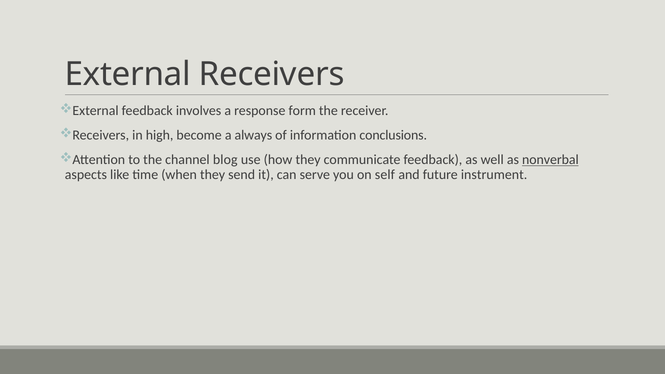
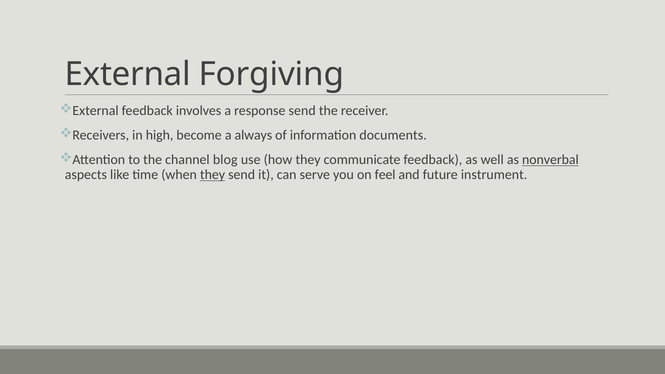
External Receivers: Receivers -> Forgiving (271, 75)
response form: form -> send (302, 111)
conclusions: conclusions -> documents (393, 135)
they underline: none -> present (213, 175)
self: self -> feel (385, 175)
